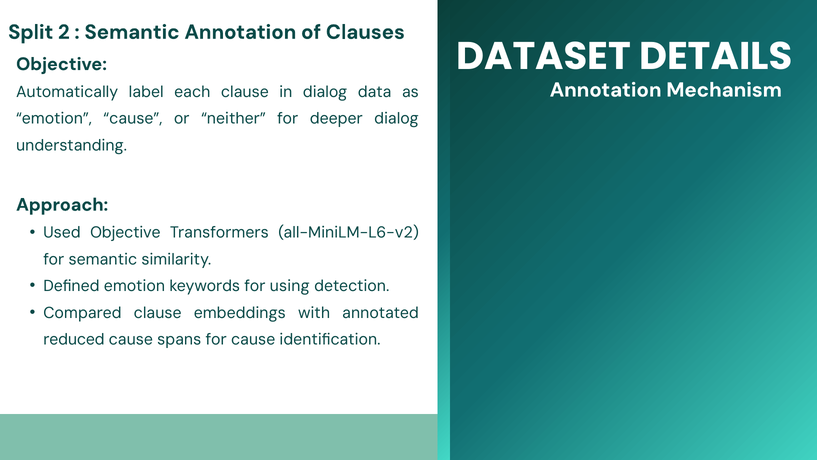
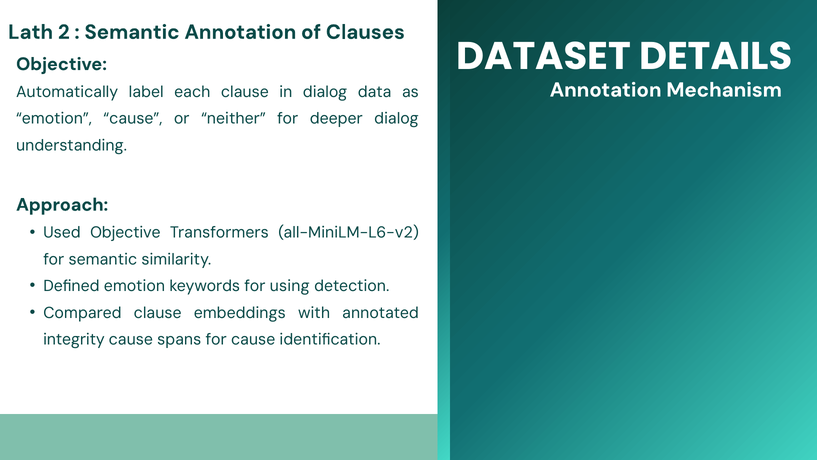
Split: Split -> Lath (31, 32)
reduced: reduced -> integrity (74, 339)
